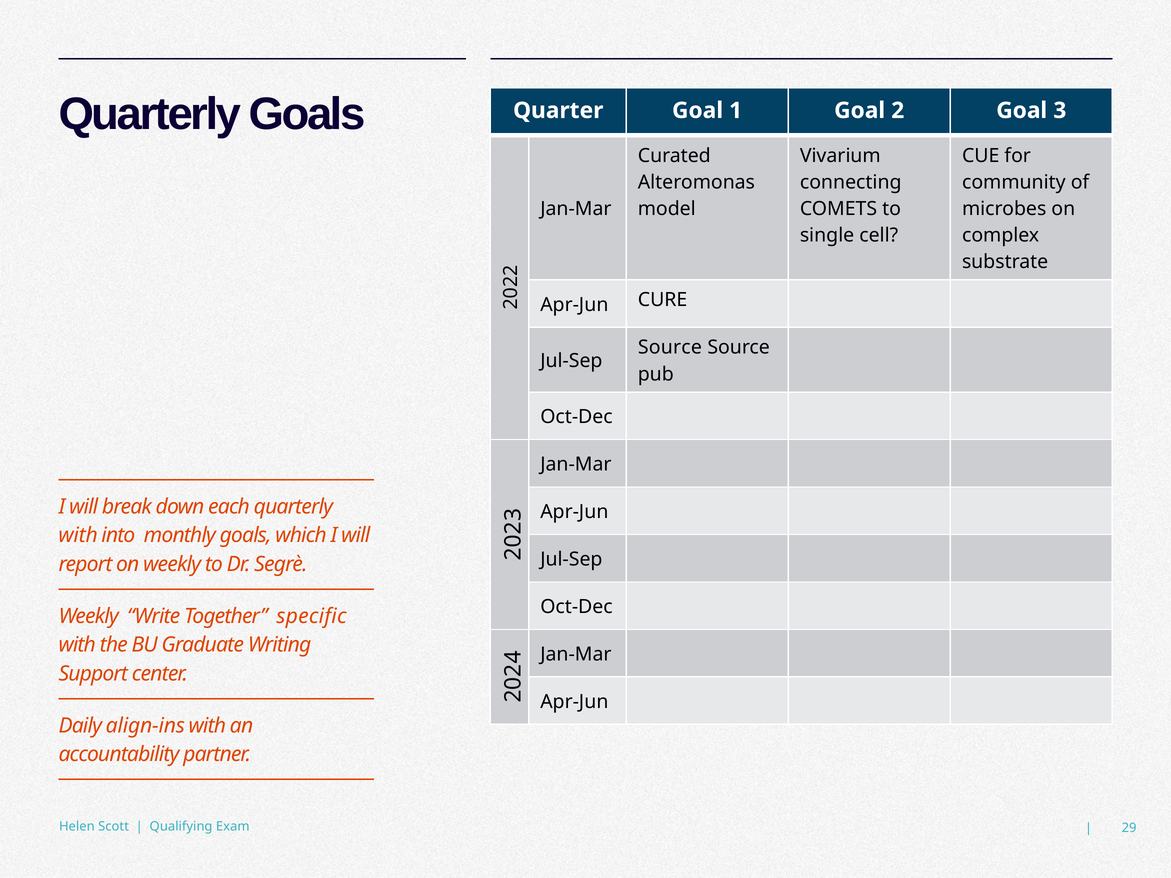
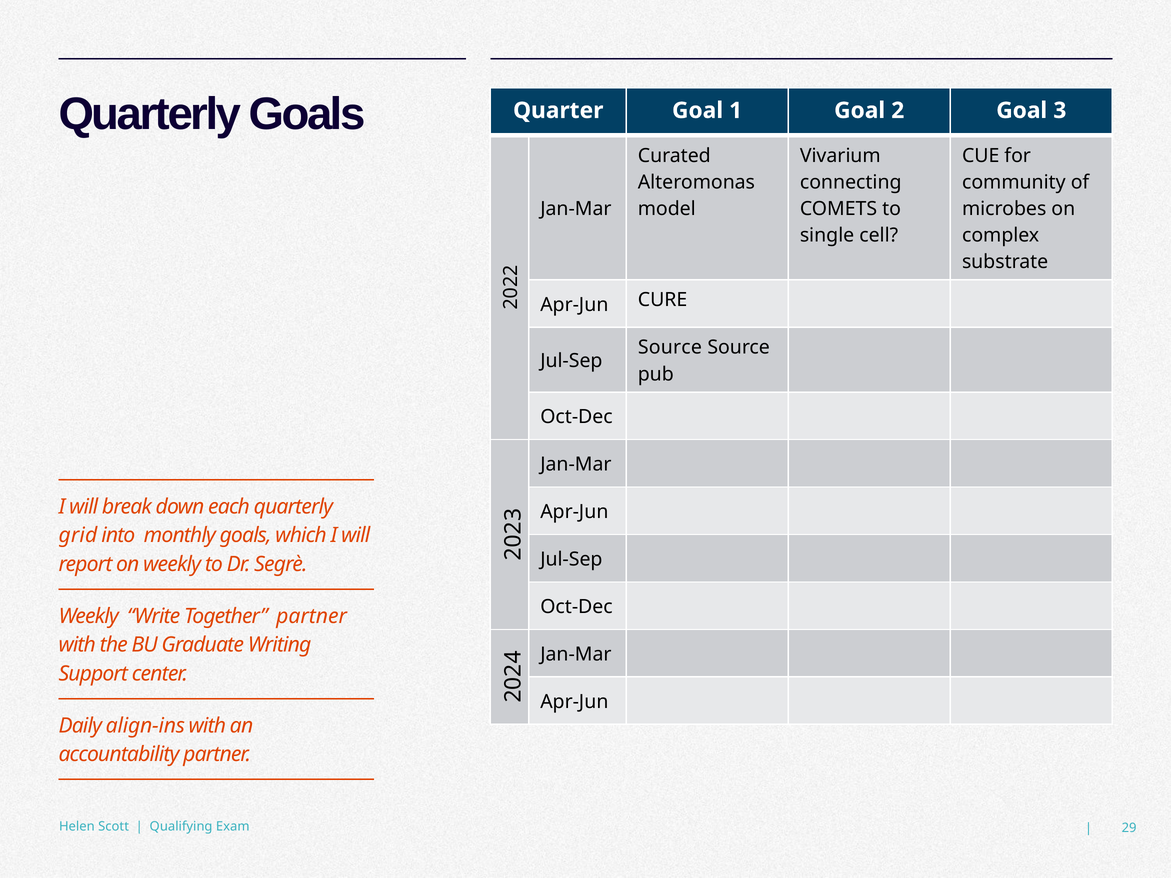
with: with -> grid (78, 536)
Together specific: specific -> partner (312, 616)
